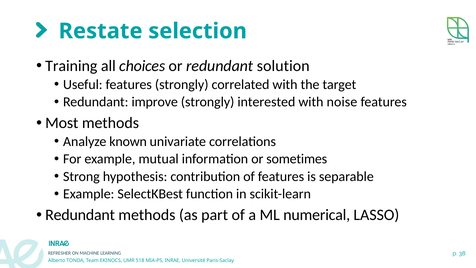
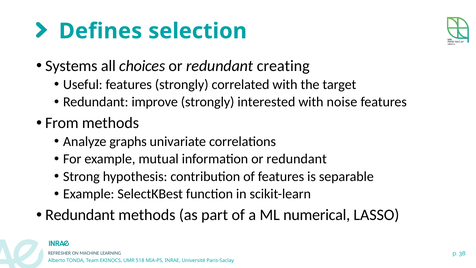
Restate: Restate -> Defines (101, 31)
Training: Training -> Systems (71, 66)
solution: solution -> creating (283, 66)
Most: Most -> From (62, 123)
known: known -> graphs (128, 141)
information or sometimes: sometimes -> redundant (297, 159)
